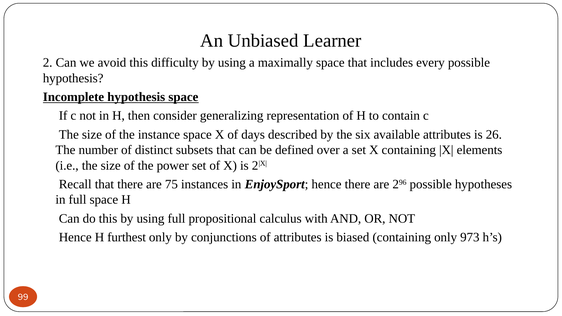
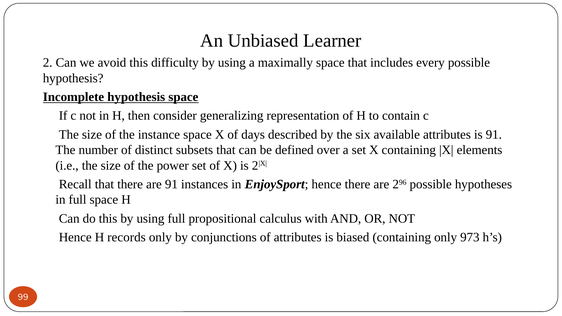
is 26: 26 -> 91 (494, 135)
are 75: 75 -> 91 (171, 184)
furthest: furthest -> records (127, 237)
